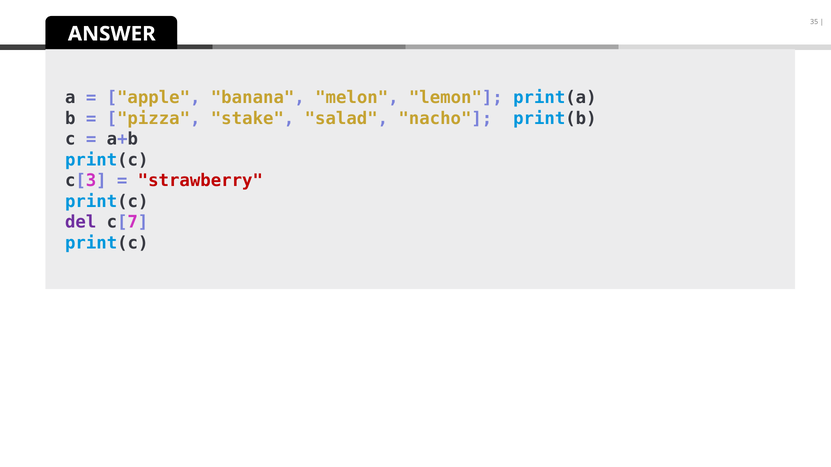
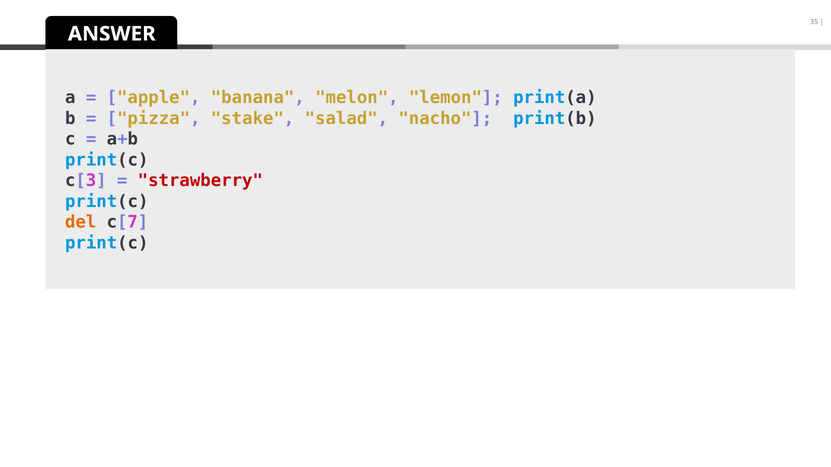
del colour: purple -> orange (81, 222)
